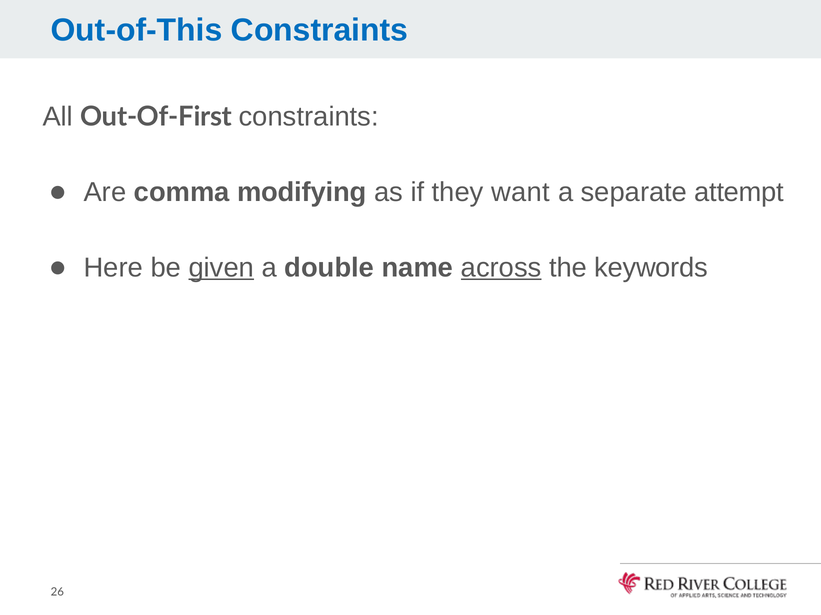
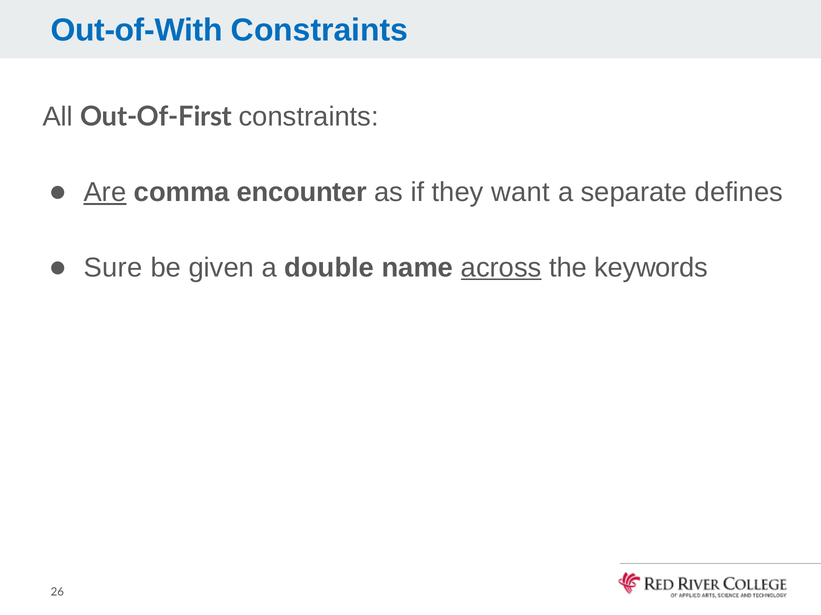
Out-of-This: Out-of-This -> Out-of-With (137, 30)
Are underline: none -> present (105, 192)
modifying: modifying -> encounter (302, 192)
attempt: attempt -> defines (739, 192)
Here: Here -> Sure (113, 268)
given underline: present -> none (221, 268)
